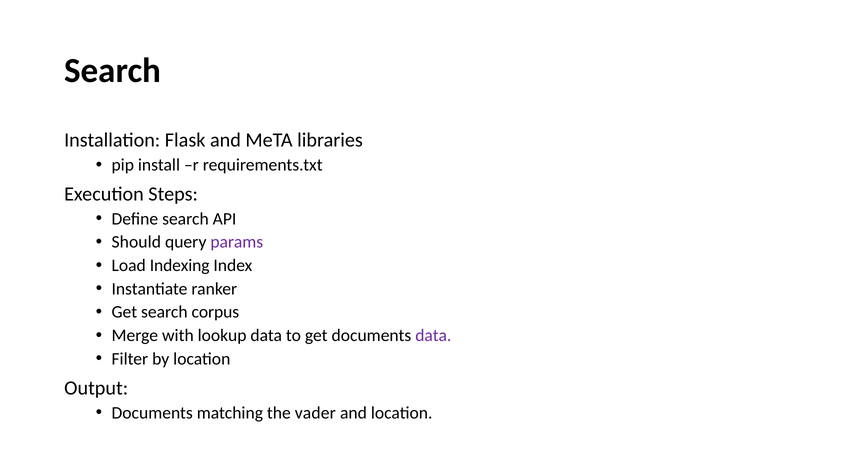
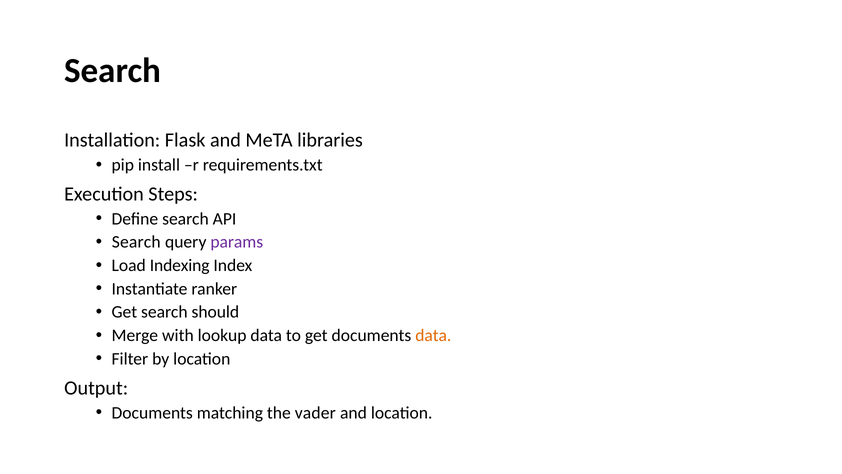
Should: Should -> Search (136, 242)
corpus: corpus -> should (215, 312)
data colour: purple -> orange (433, 335)
